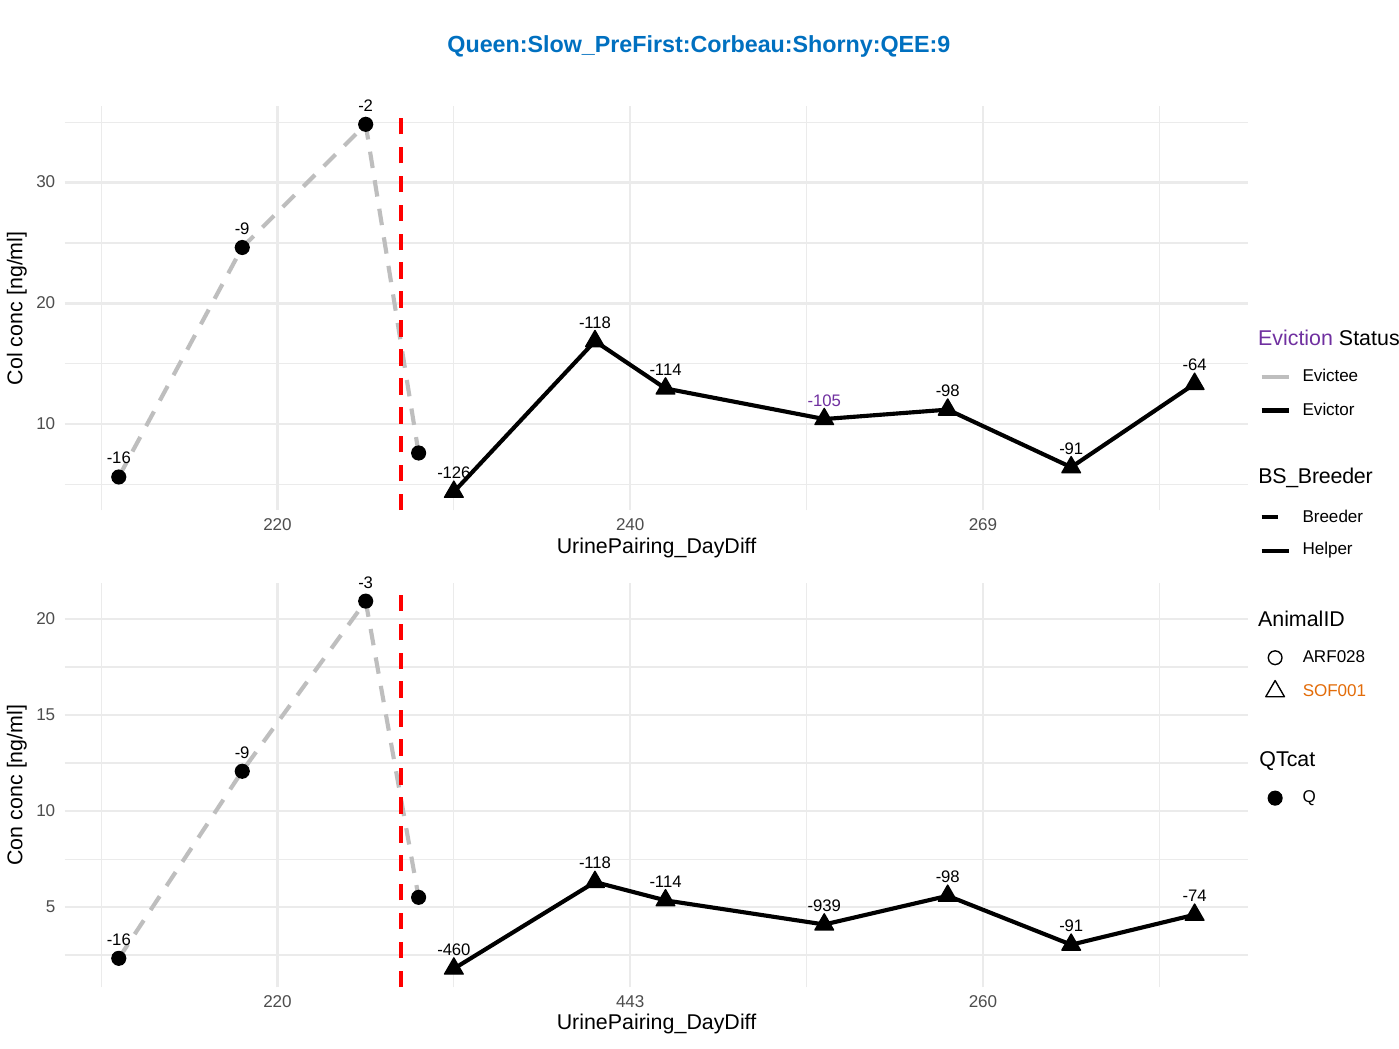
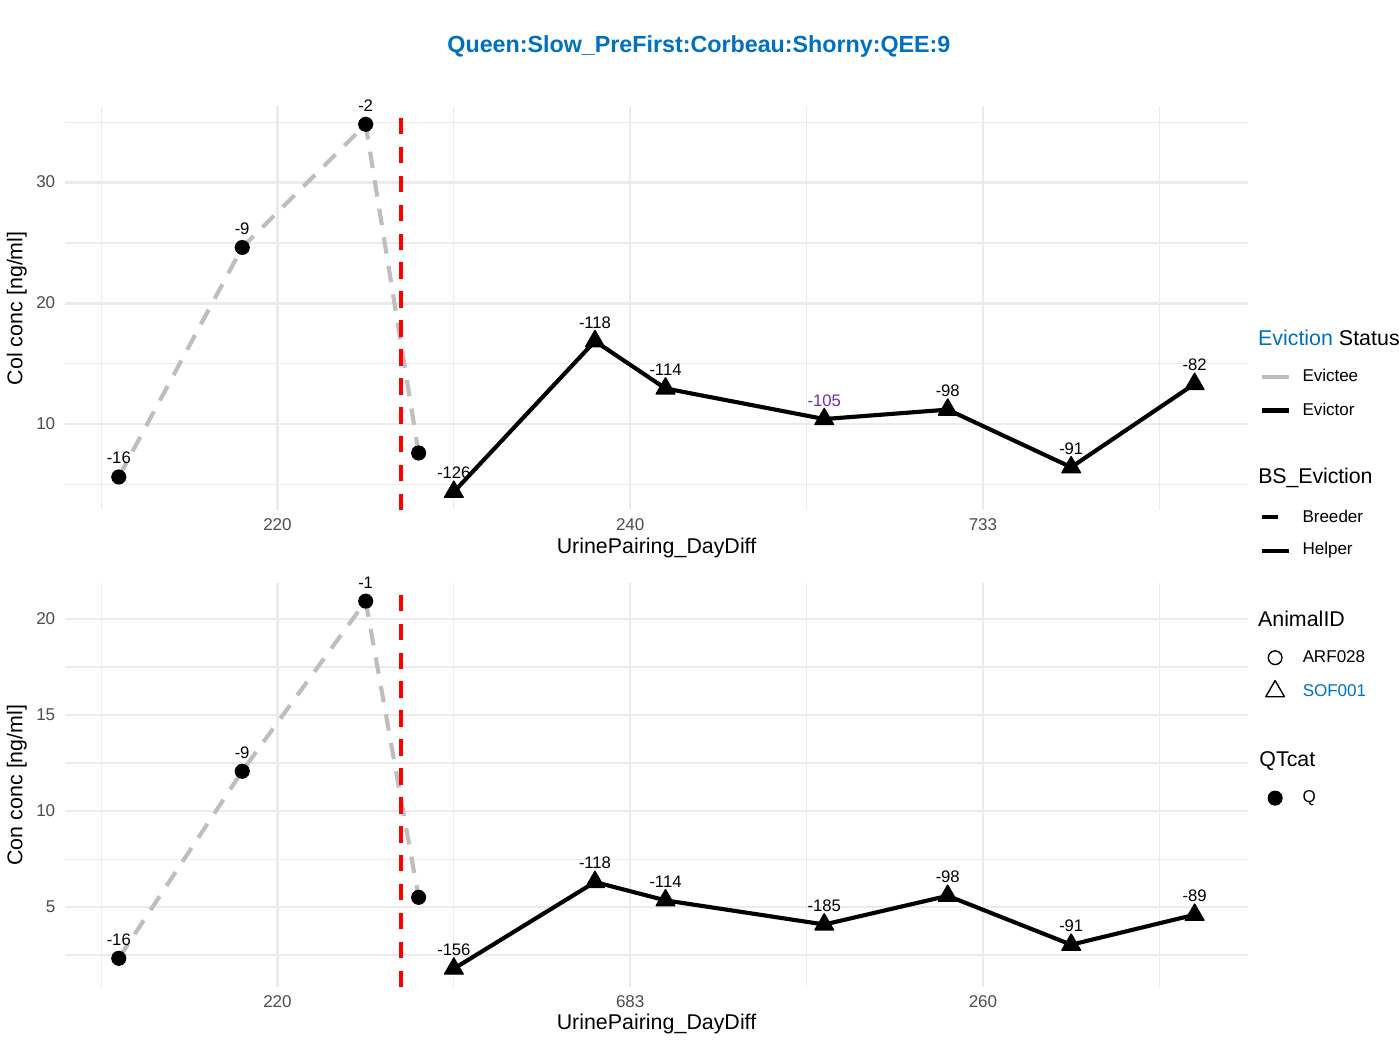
Eviction colour: purple -> blue (1296, 339)
-64: -64 -> -82 (1195, 365)
BS_Breeder: BS_Breeder -> BS_Eviction (1315, 477)
269: 269 -> 733 (983, 525)
-3: -3 -> -1 (366, 583)
SOF001 colour: orange -> blue (1334, 691)
-74: -74 -> -89 (1195, 896)
-939: -939 -> -185 (824, 906)
-460: -460 -> -156 (454, 950)
443: 443 -> 683 (630, 1002)
